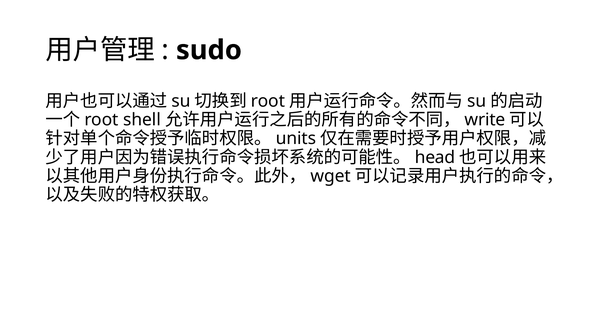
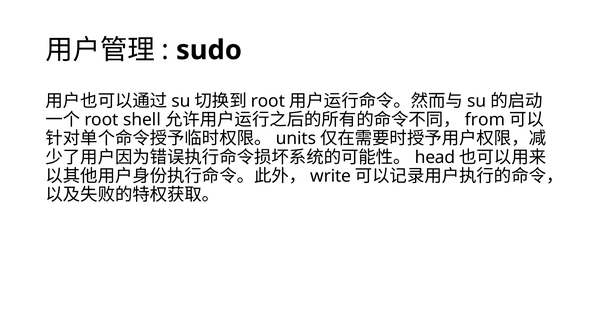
write: write -> from (485, 120)
wget: wget -> write (331, 176)
